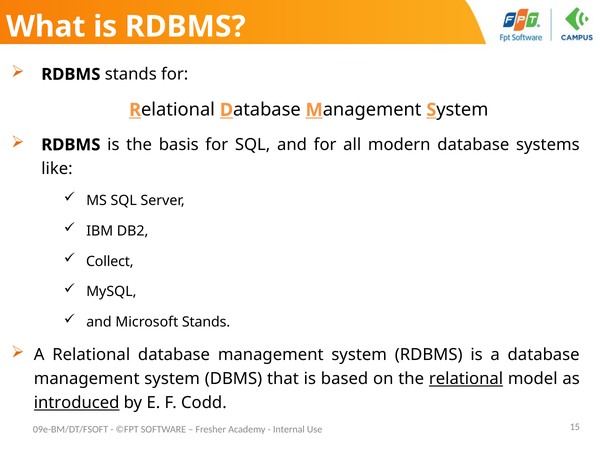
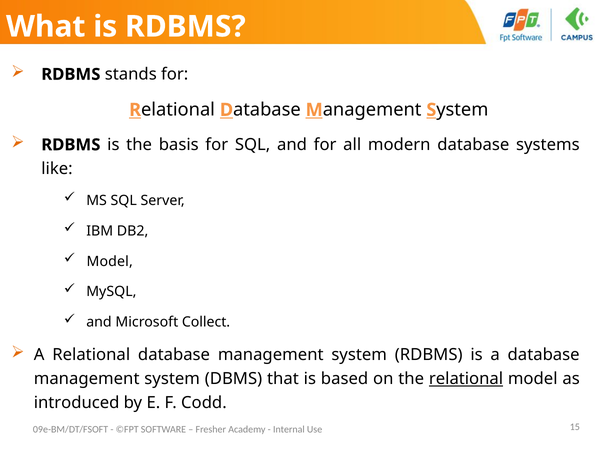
Collect: Collect -> Model (110, 261)
Microsoft Stands: Stands -> Collect (206, 322)
introduced underline: present -> none (77, 403)
